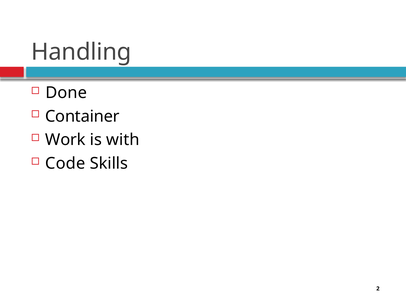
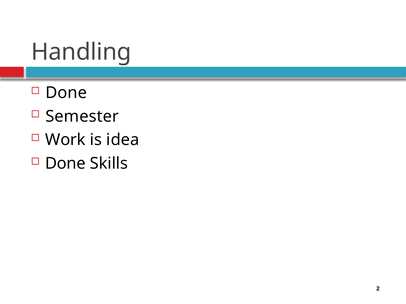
Container: Container -> Semester (82, 117)
with: with -> idea (123, 140)
Code: Code -> Done (65, 164)
